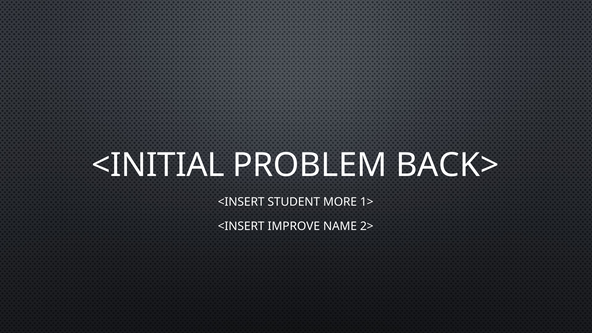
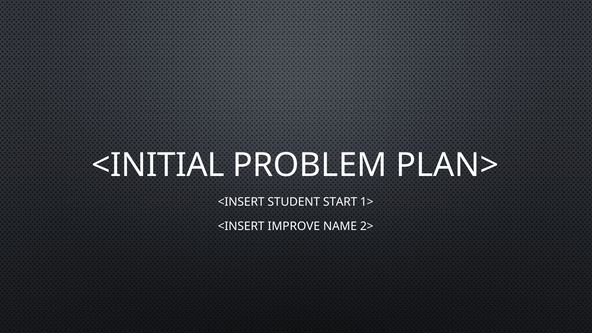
BACK>: BACK> -> PLAN> (447, 165)
MORE: MORE -> START (340, 202)
